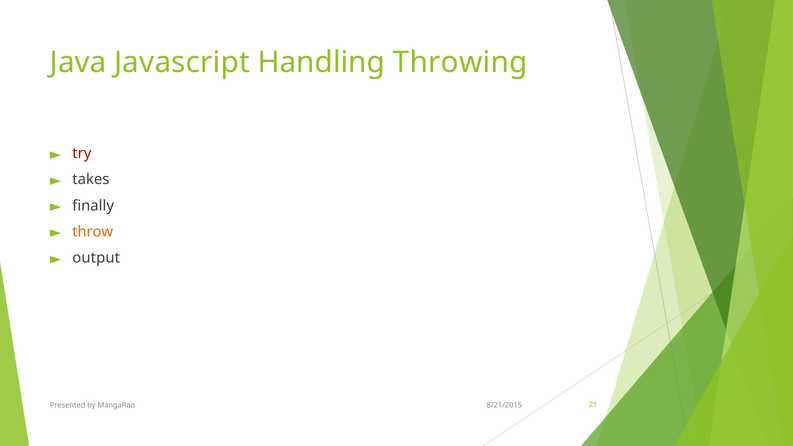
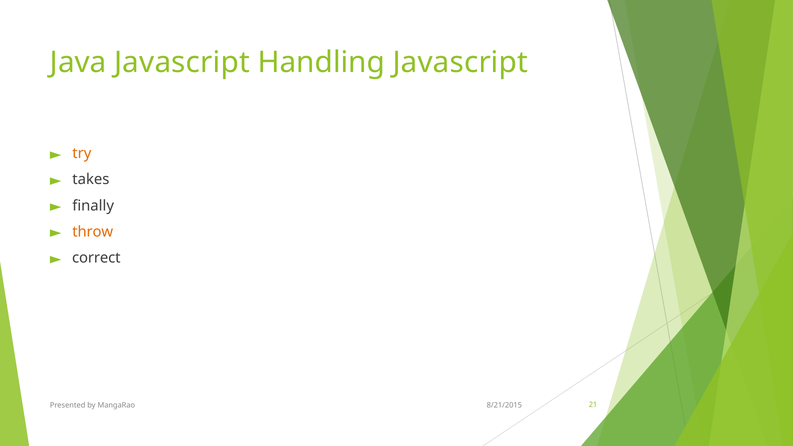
Handling Throwing: Throwing -> Javascript (460, 63)
try colour: red -> orange (82, 153)
output: output -> correct (96, 258)
